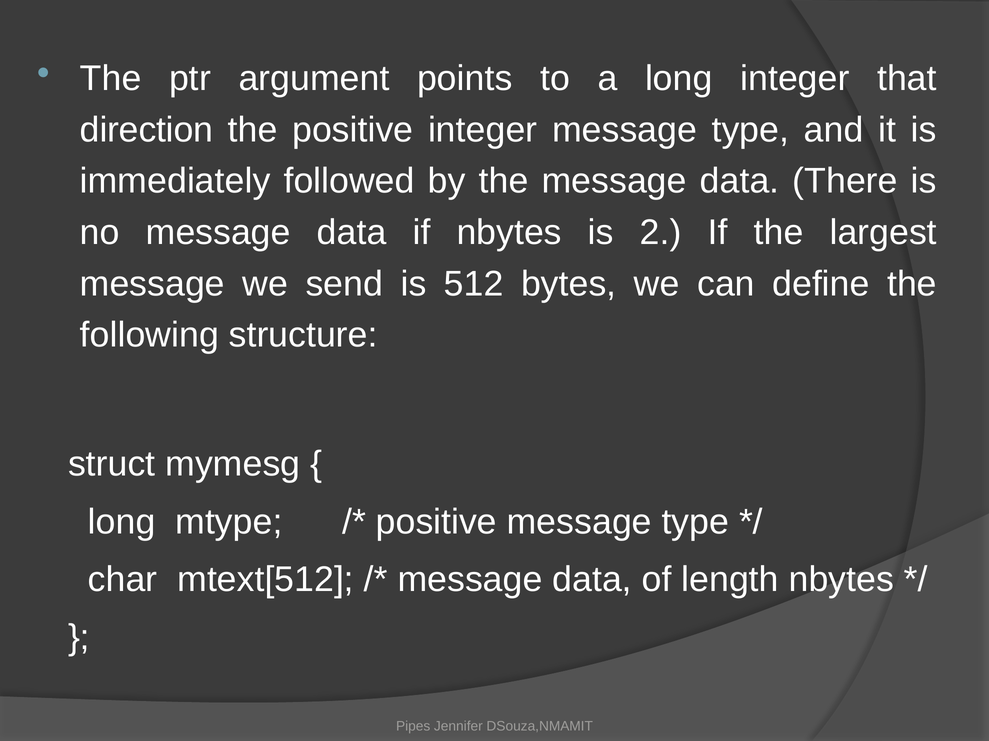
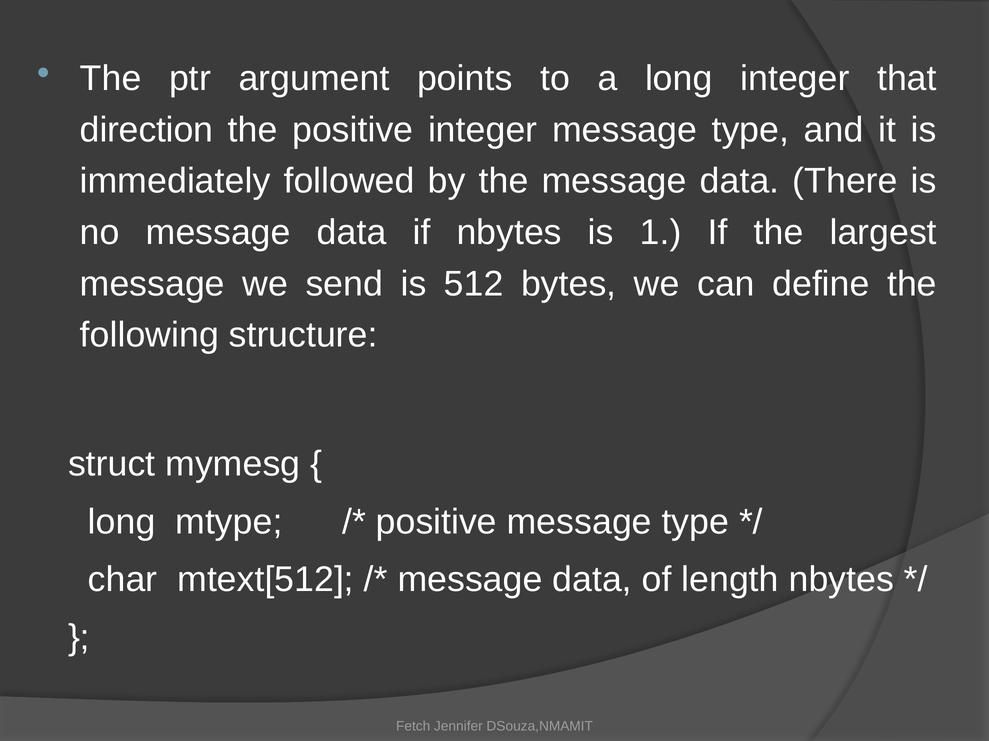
2: 2 -> 1 (661, 233)
Pipes: Pipes -> Fetch (413, 727)
